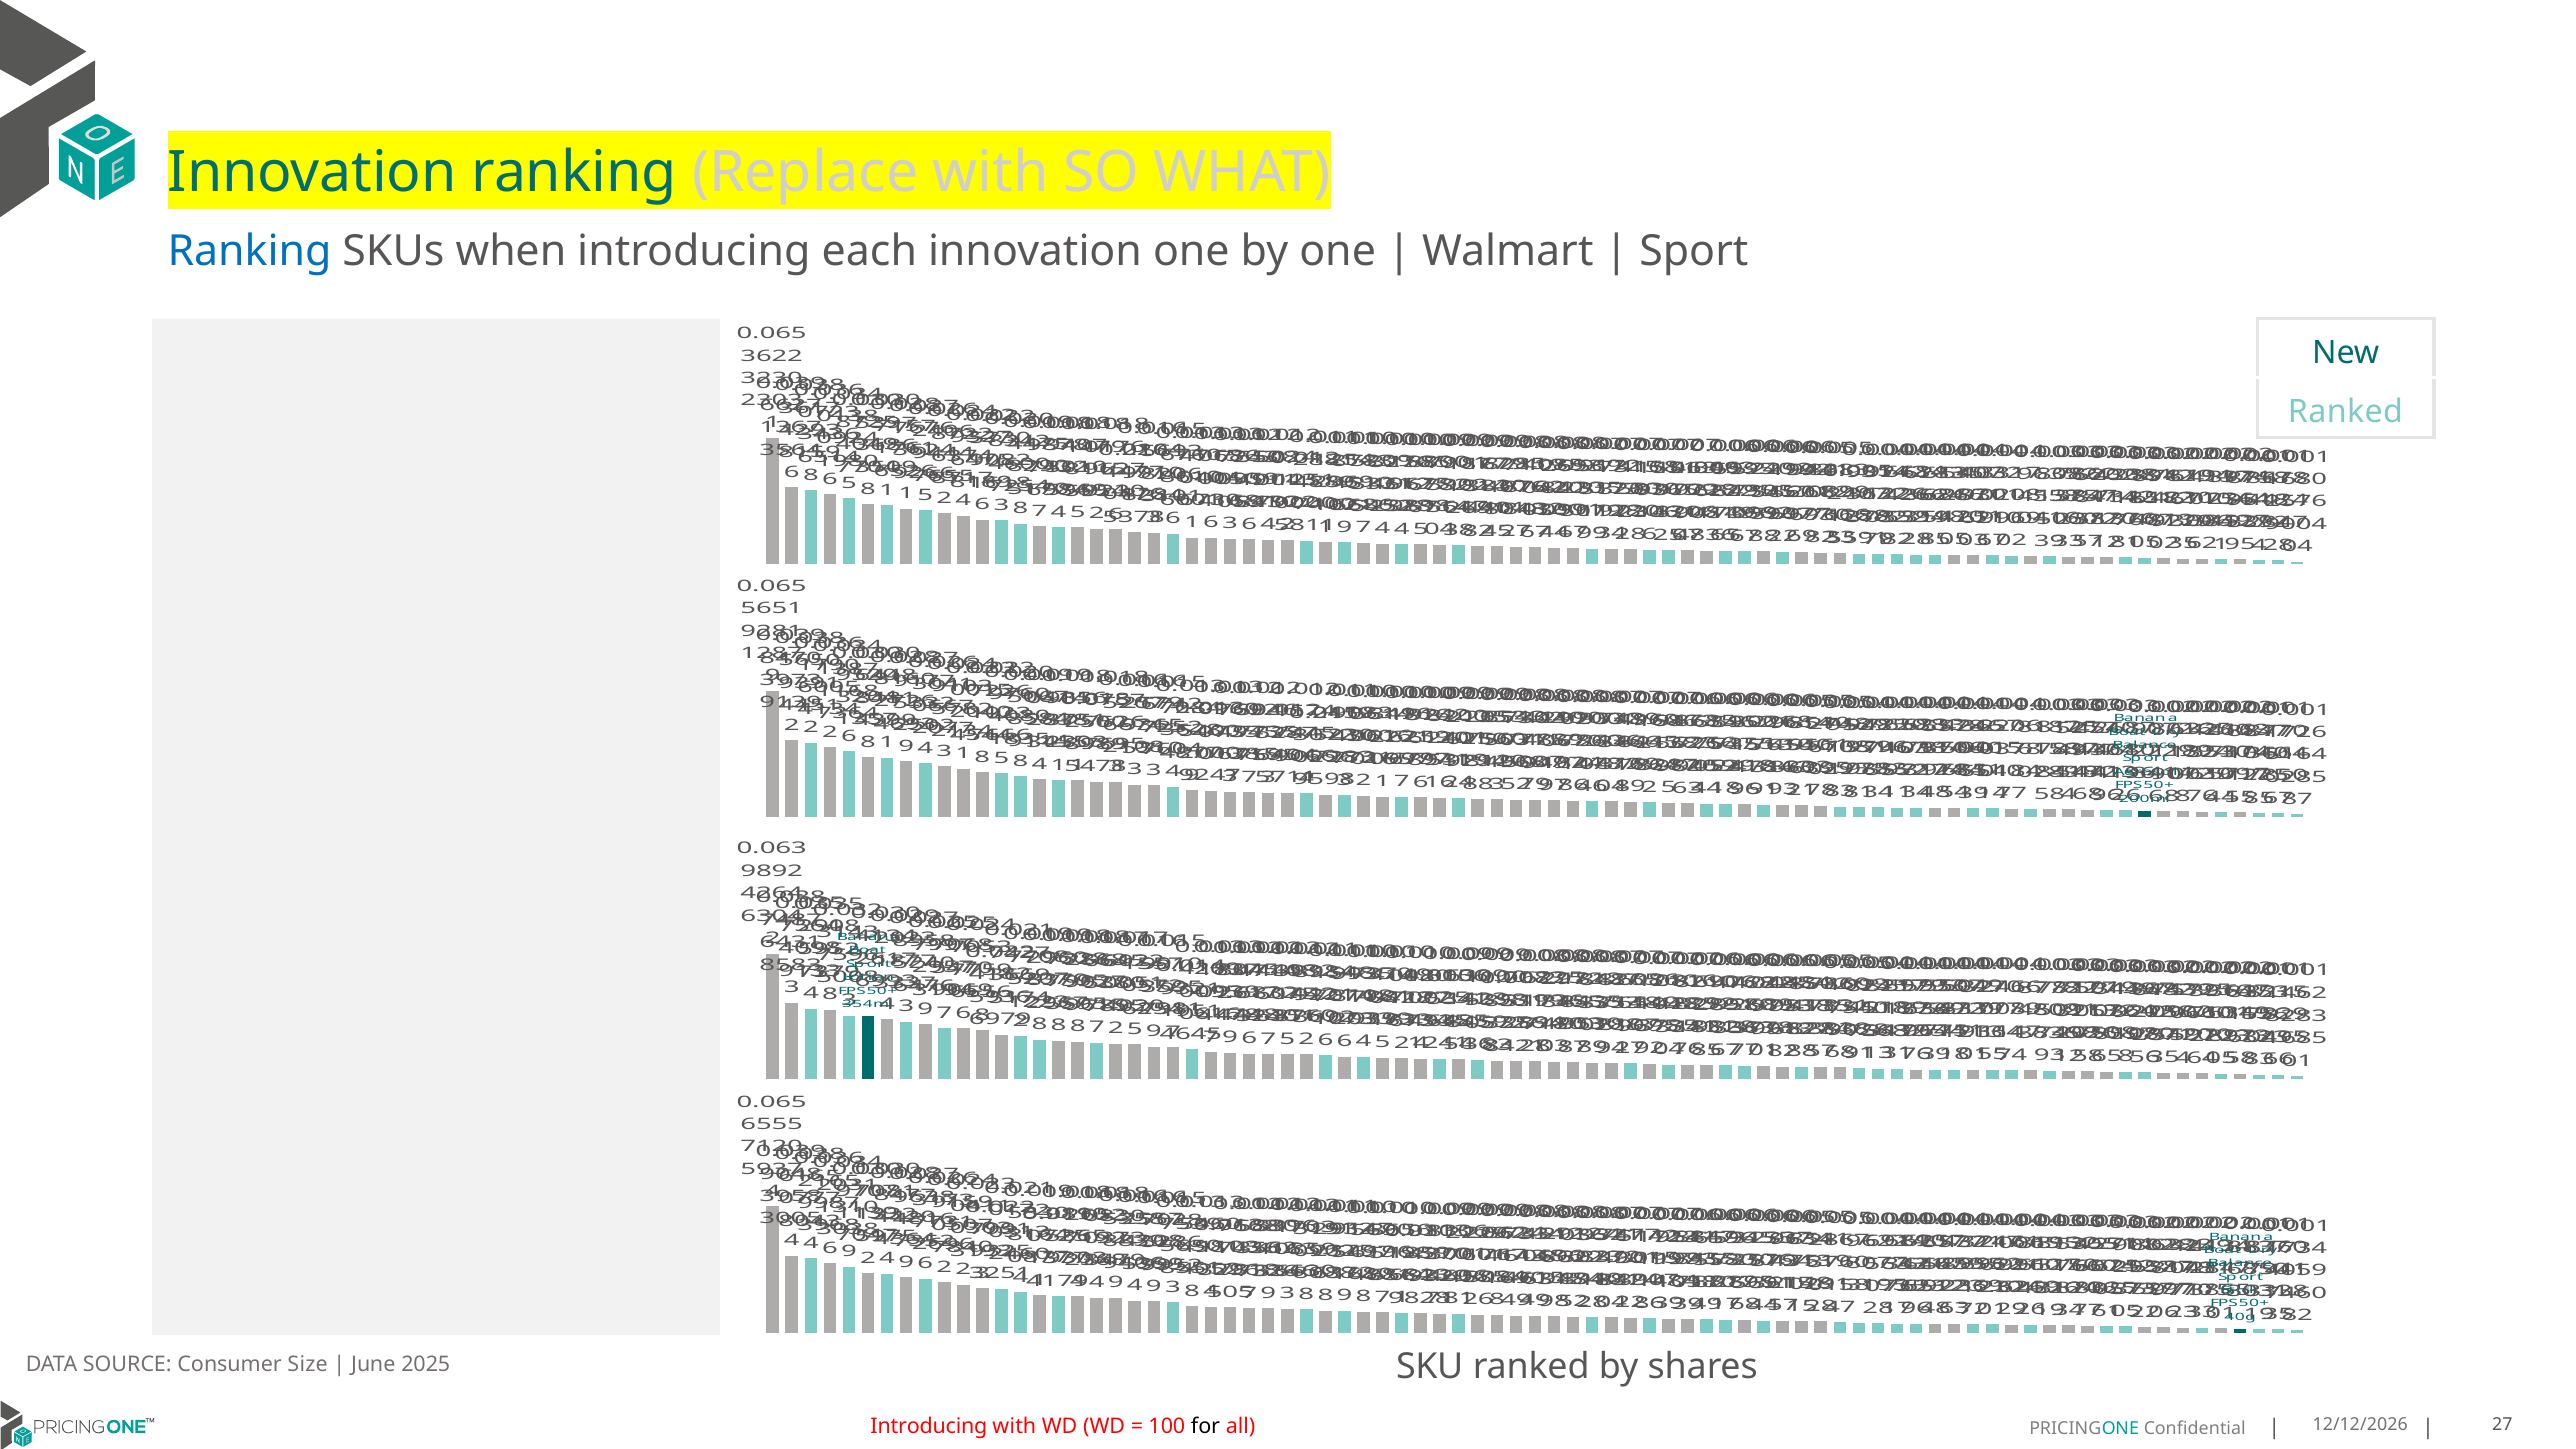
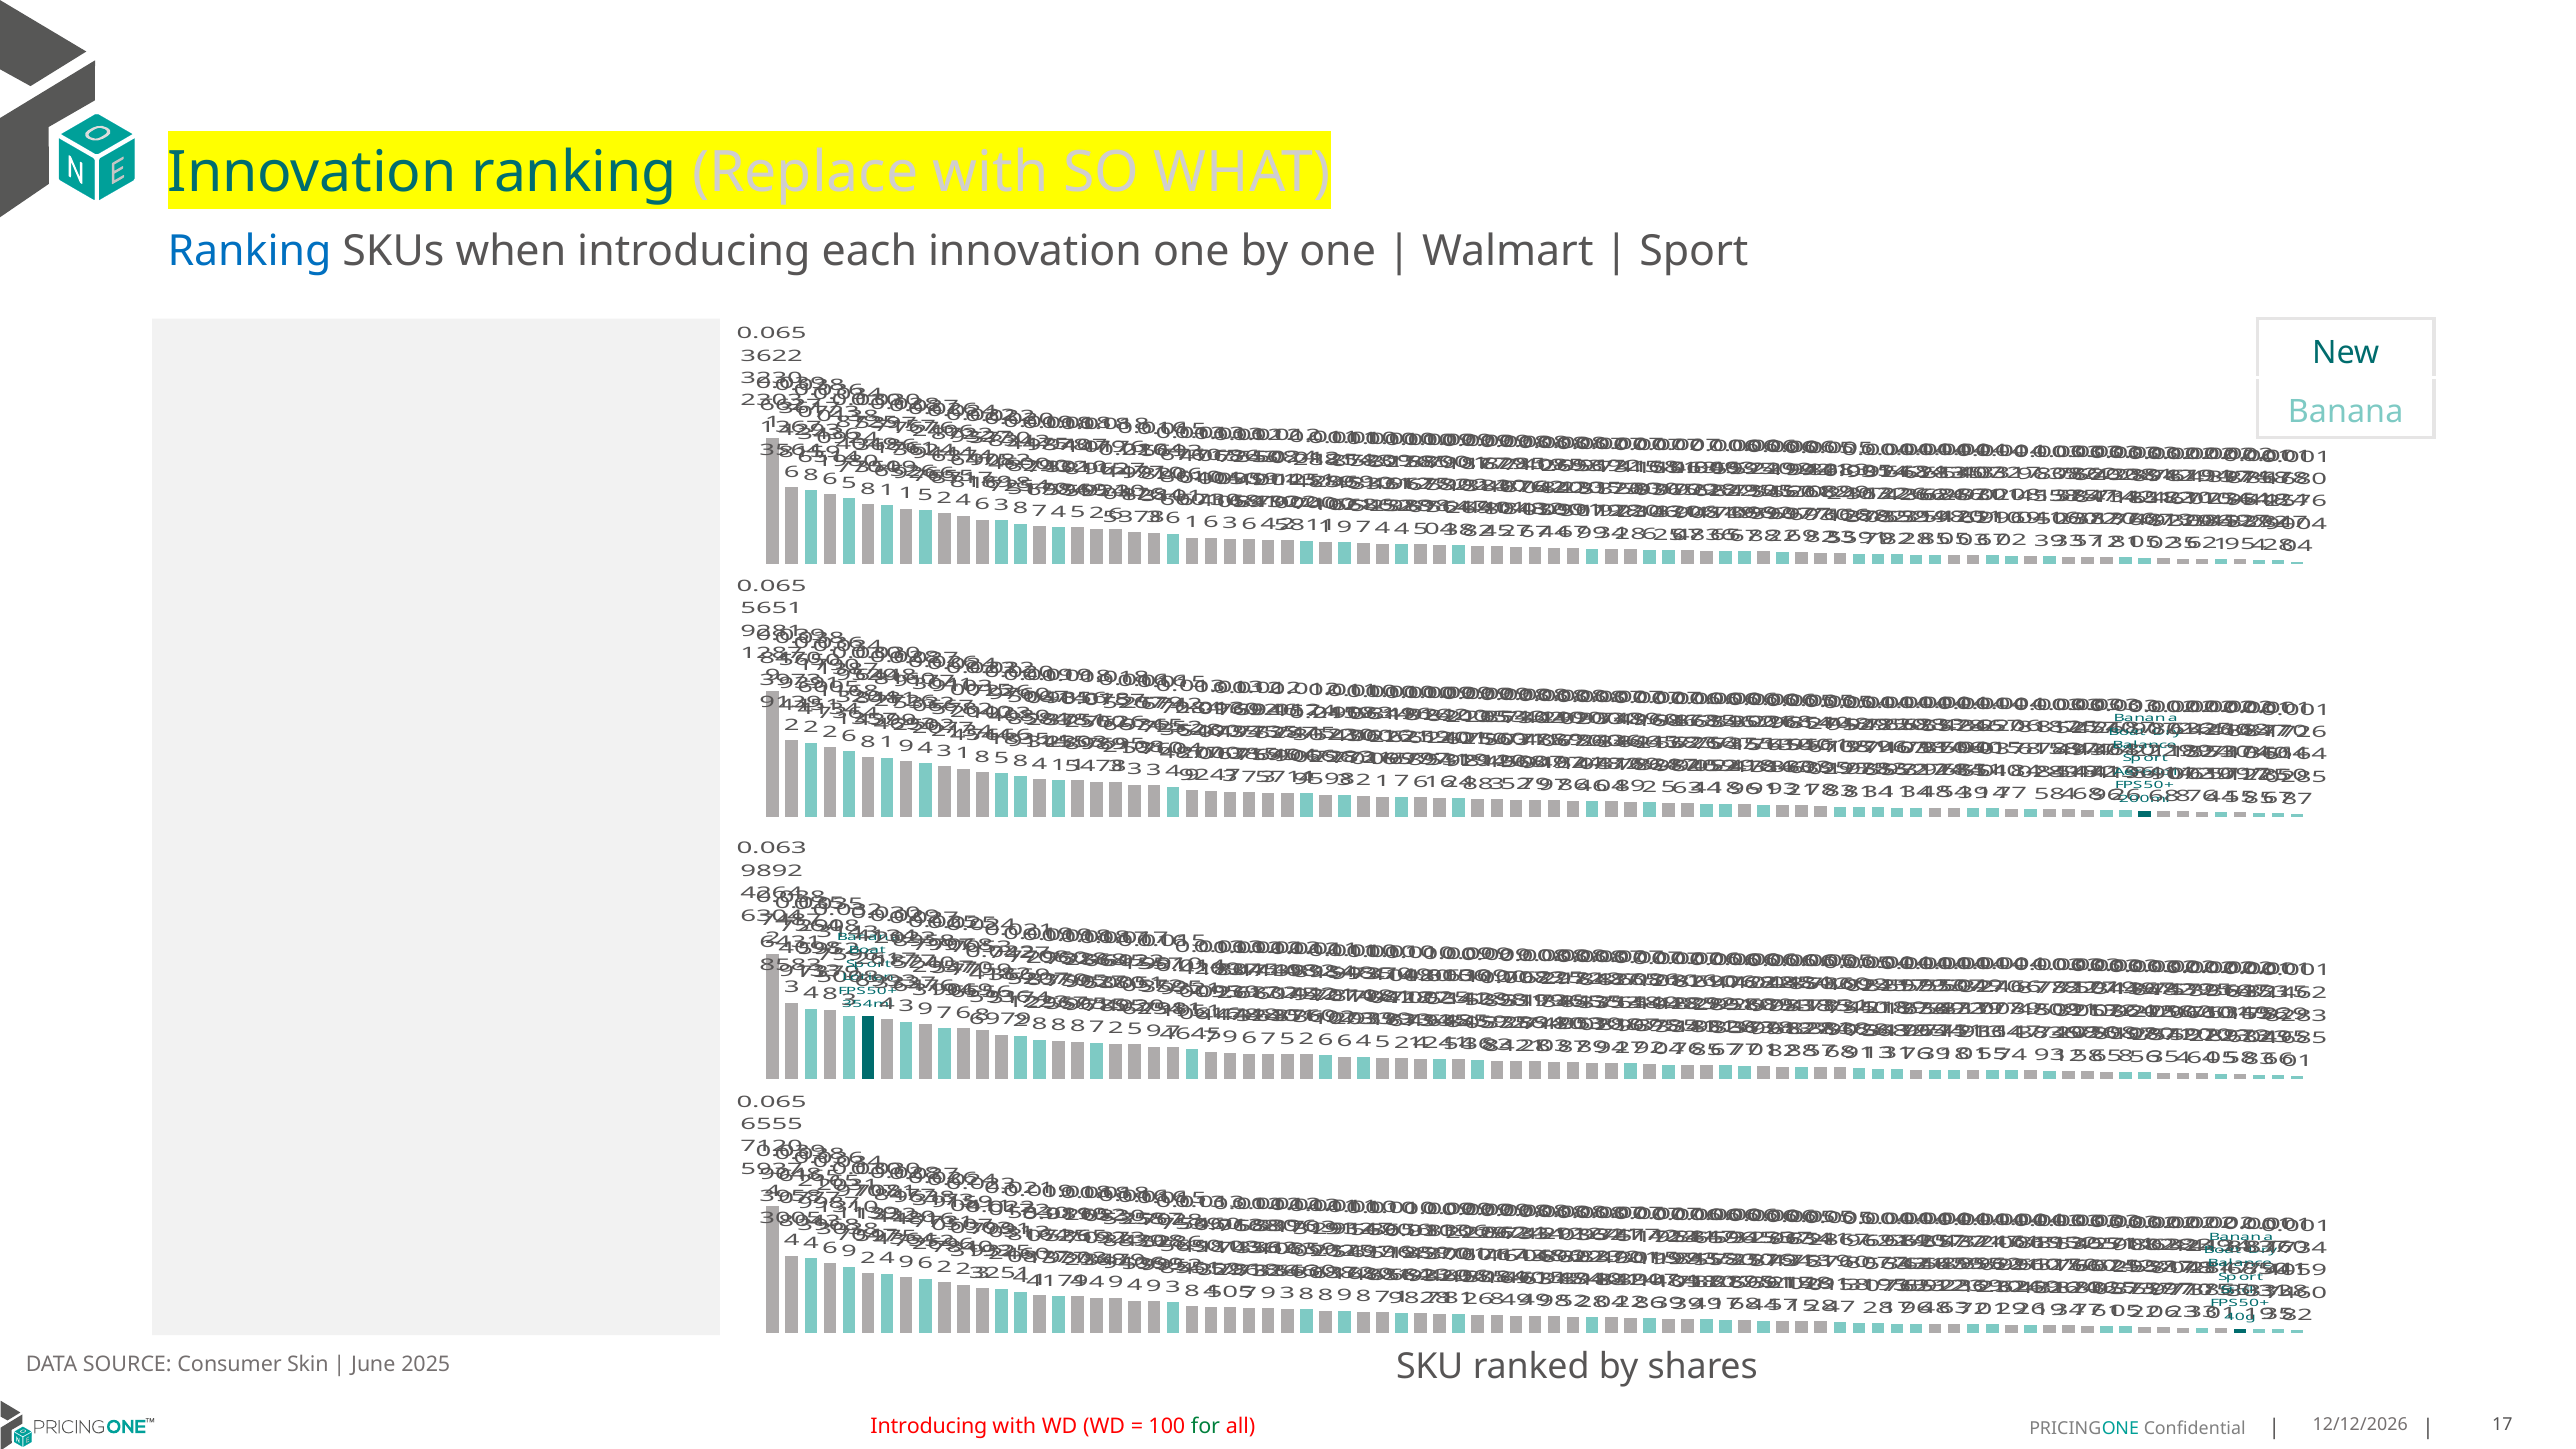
Ranked: Ranked -> Banana (2346, 412)
Size: Size -> Skin (308, 1365)
for colour: black -> green (1206, 1426)
all 27: 27 -> 17 (2502, 1425)
